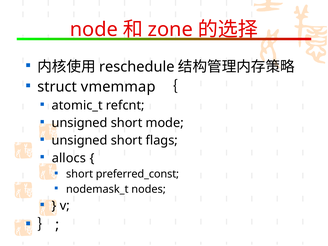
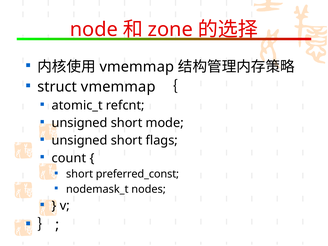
reschedule: reschedule -> vmemmap (137, 67)
allocs: allocs -> count (69, 158)
